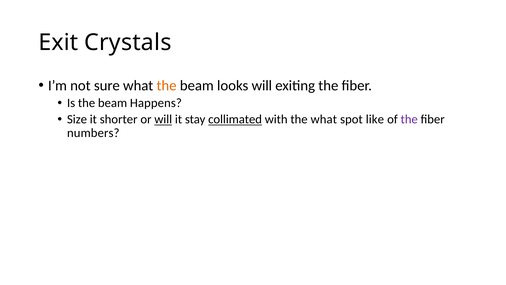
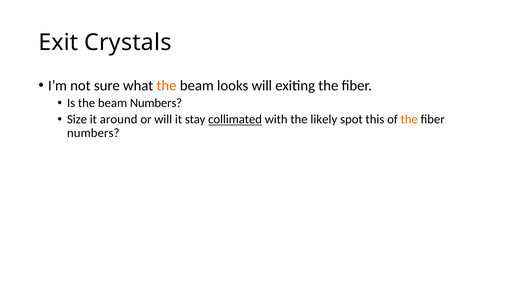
beam Happens: Happens -> Numbers (156, 103)
shorter: shorter -> around (119, 119)
will underline: present -> none (163, 119)
the what: what -> likely (324, 119)
like: like -> this (375, 119)
the colour: purple -> orange (409, 119)
